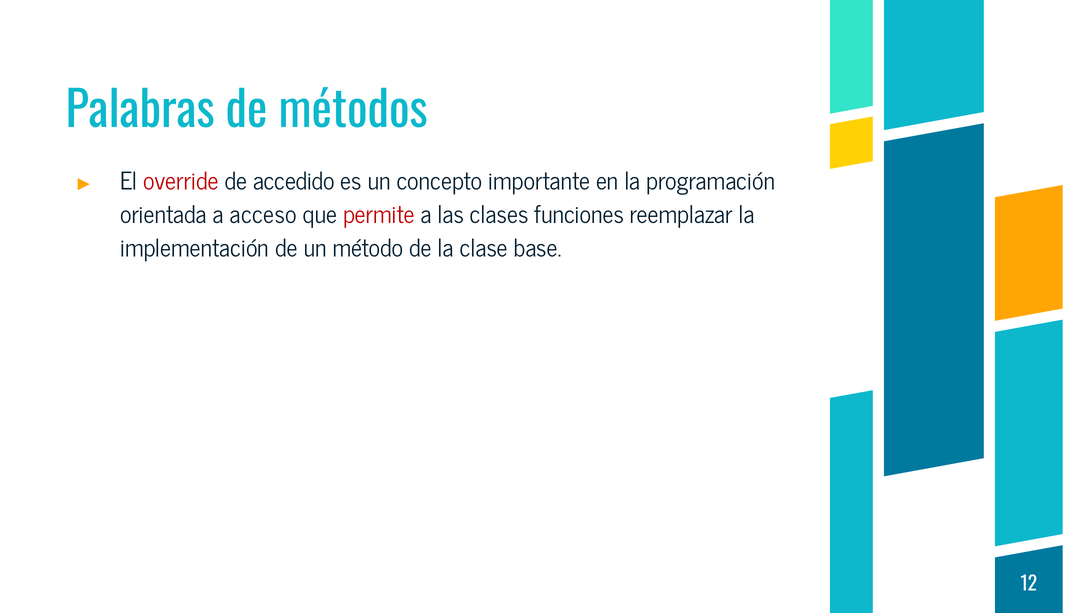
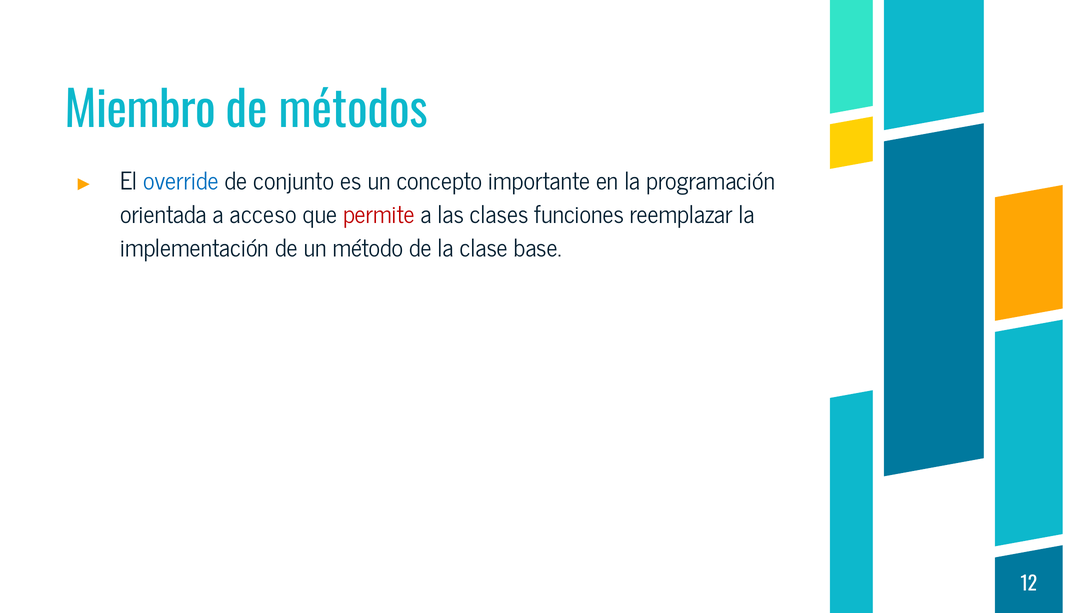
Palabras: Palabras -> Miembro (140, 111)
override colour: red -> blue (181, 182)
accedido: accedido -> conjunto (294, 182)
